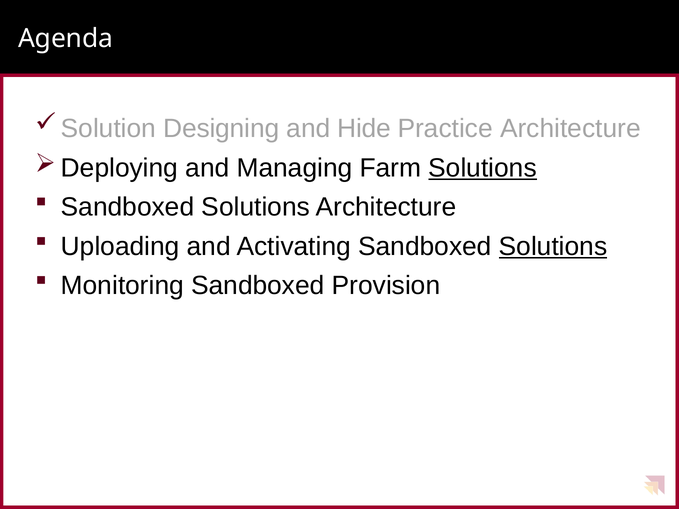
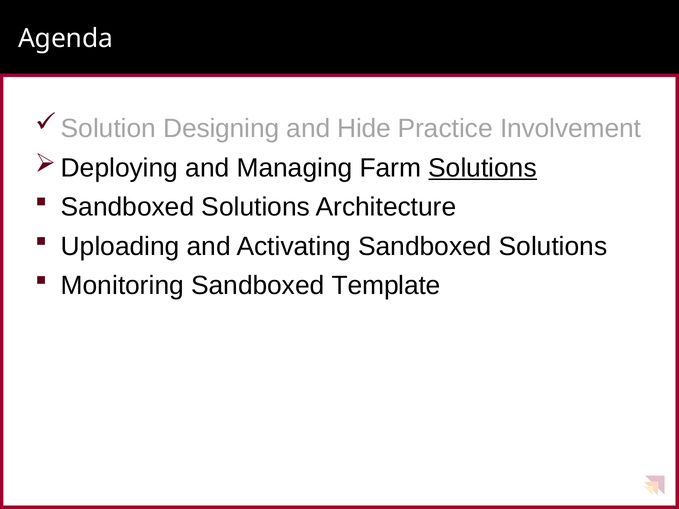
Practice Architecture: Architecture -> Involvement (570, 129)
Solutions underline: present -> none (553, 246)
Provision: Provision -> Template (386, 286)
